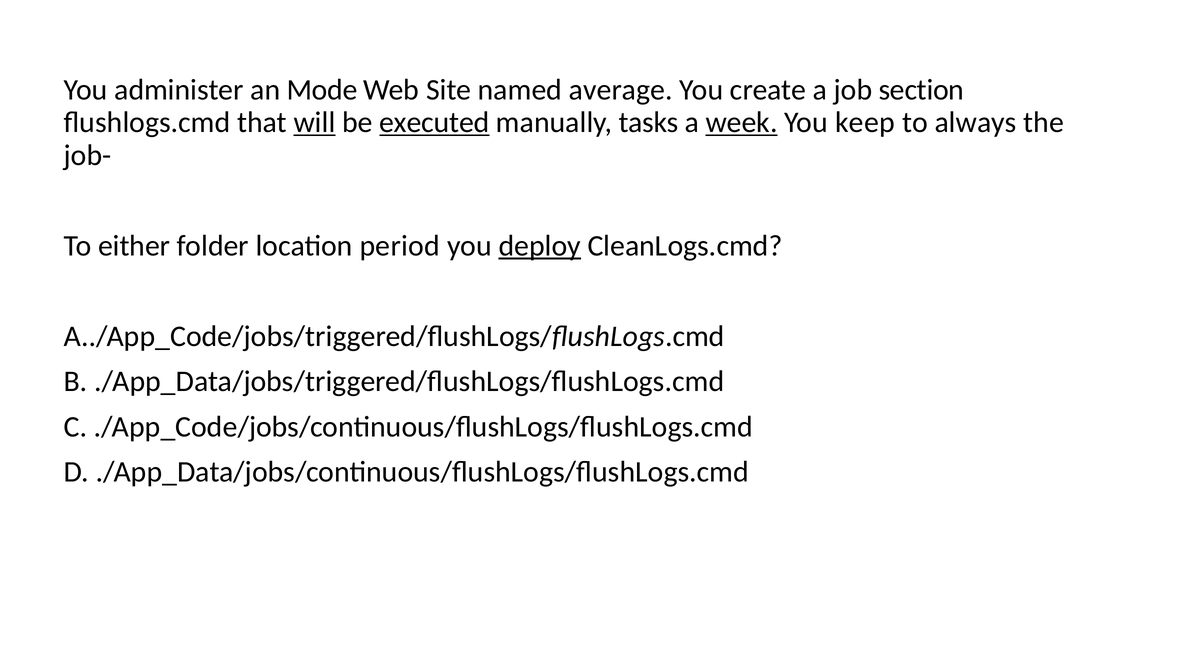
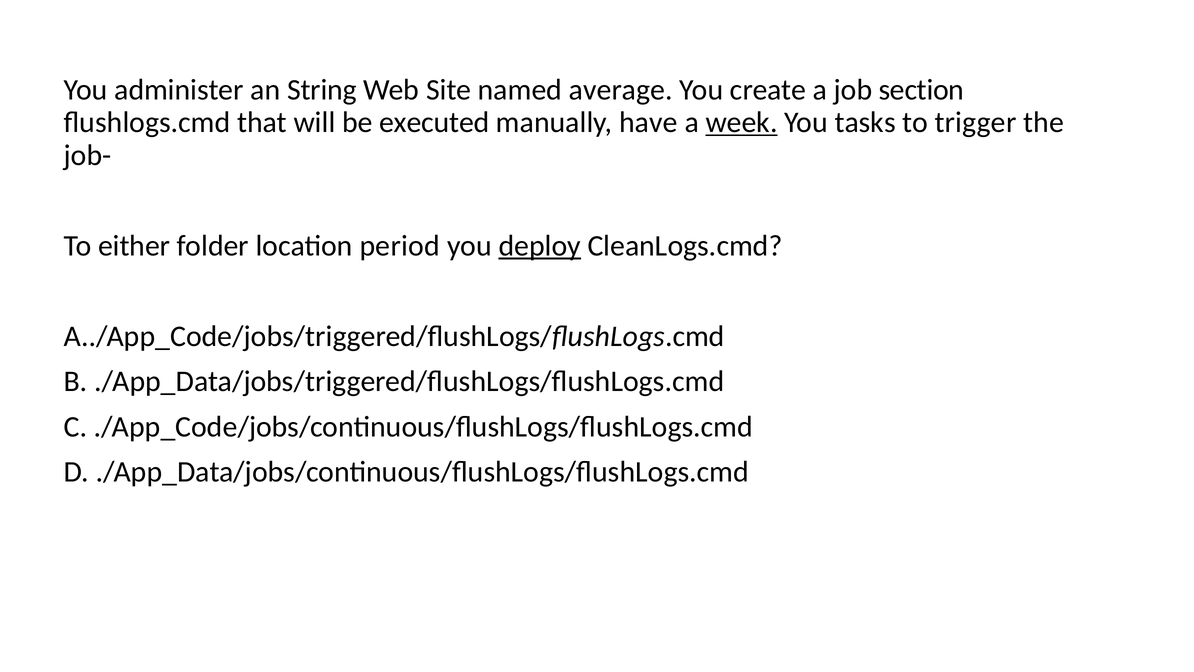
Mode: Mode -> String (322, 90)
will underline: present -> none (314, 122)
executed underline: present -> none (434, 122)
tasks: tasks -> have (648, 122)
keep: keep -> tasks (865, 122)
always: always -> trigger (975, 122)
